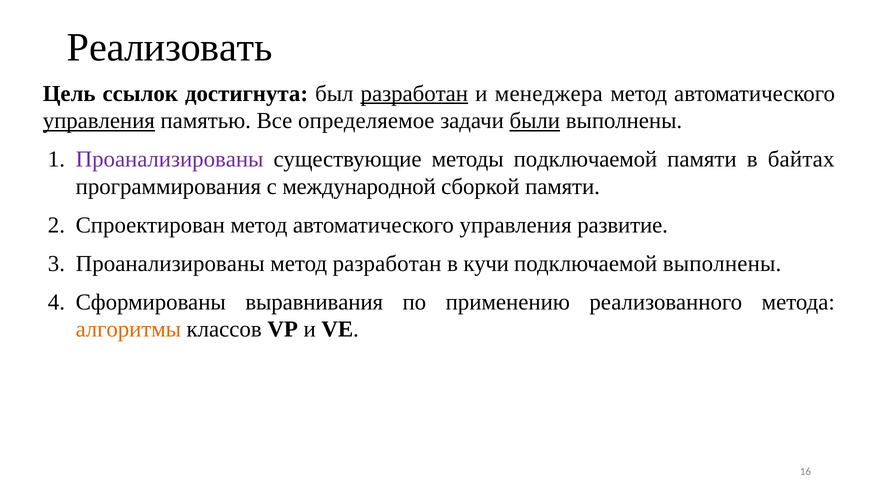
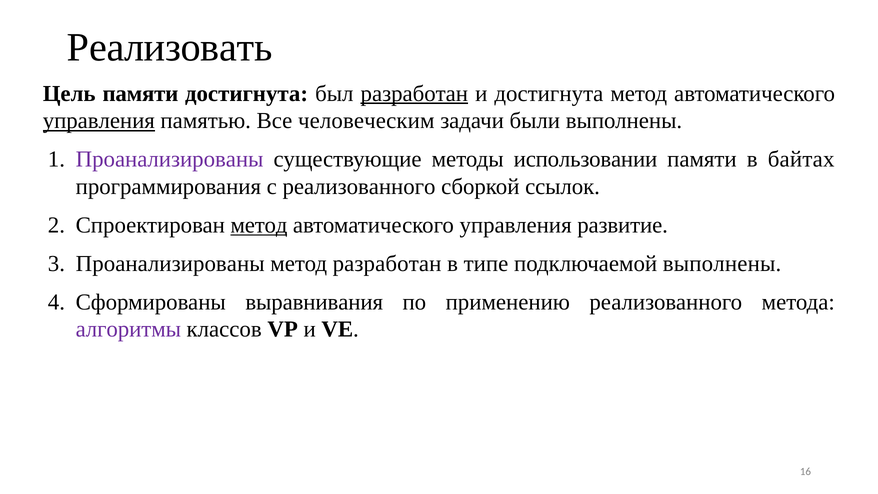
Цель ссылок: ссылок -> памяти (140, 93)
и менеджера: менеджера -> достигнута (549, 93)
определяемое: определяемое -> человеческим (366, 121)
были underline: present -> none (535, 121)
методы подключаемой: подключаемой -> использовании (586, 159)
с международной: международной -> реализованного (359, 187)
сборкой памяти: памяти -> ссылок (563, 187)
метод underline: none -> present (259, 225)
кучи: кучи -> типе (486, 263)
алгоритмы colour: orange -> purple (128, 329)
